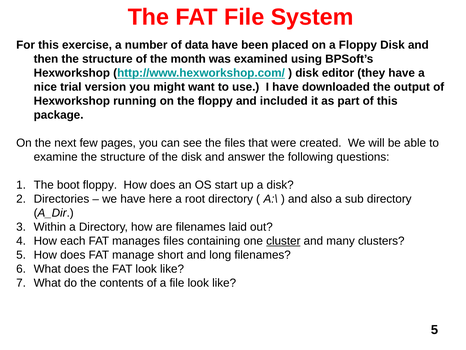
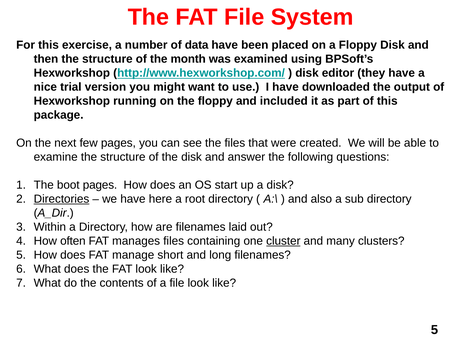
boot floppy: floppy -> pages (100, 185)
Directories underline: none -> present (61, 199)
each: each -> often (73, 241)
